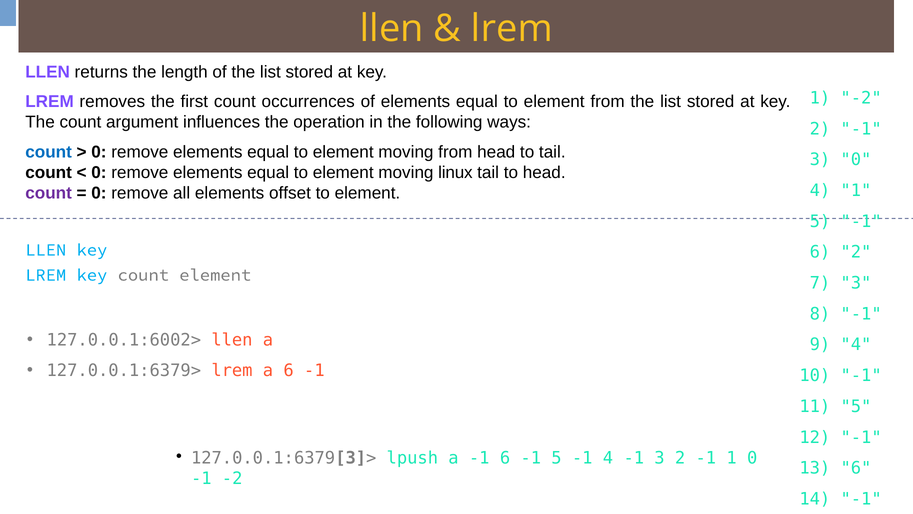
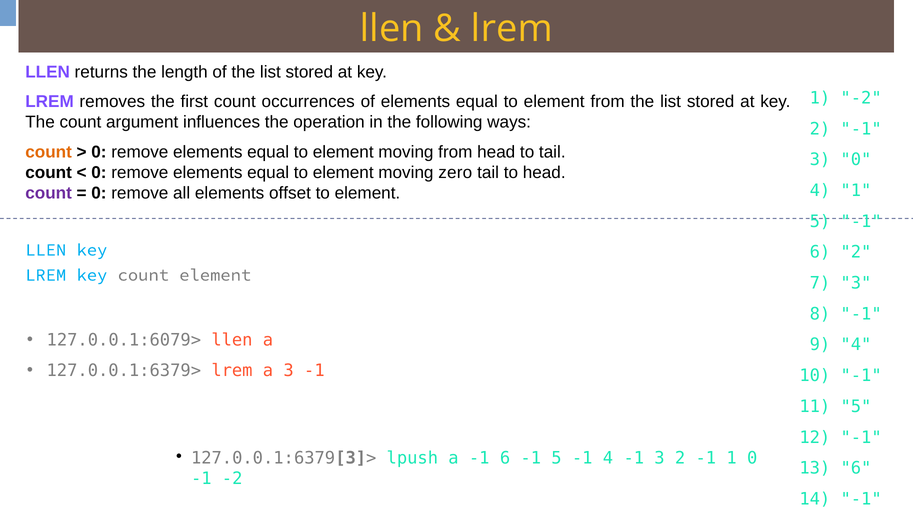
count colour: blue -> orange (49, 152)
linux: linux -> zero (455, 172)
127.0.0.1:6002>: 127.0.0.1:6002> -> 127.0.0.1:6079> (124, 340)
a 6: 6 -> 3 (289, 370)
